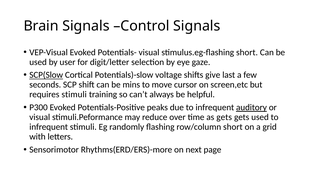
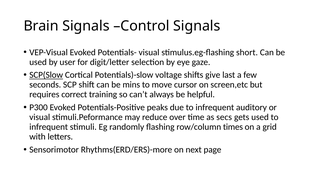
requires stimuli: stimuli -> correct (74, 94)
auditory underline: present -> none (251, 107)
as gets: gets -> secs (224, 117)
row/column short: short -> times (233, 127)
